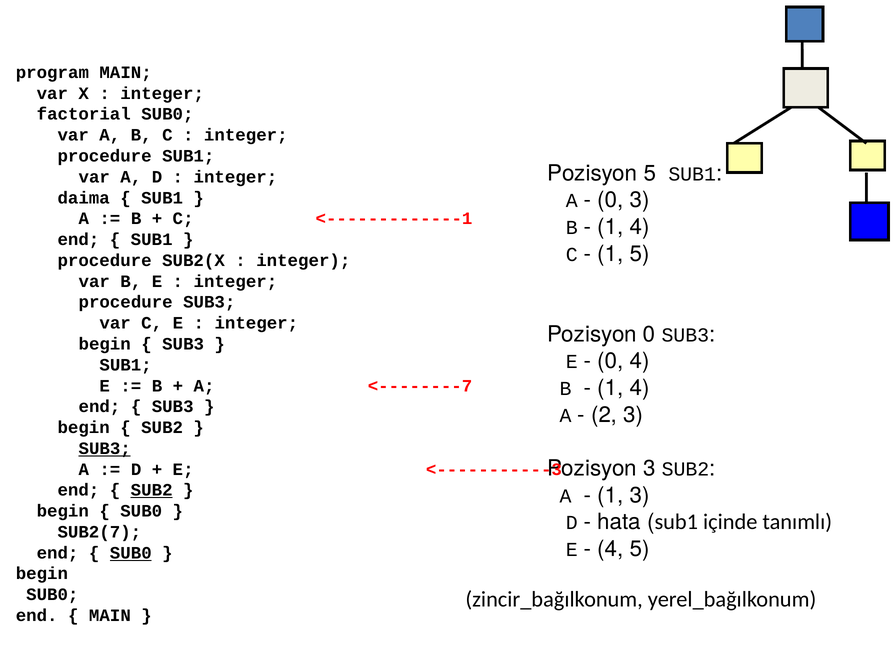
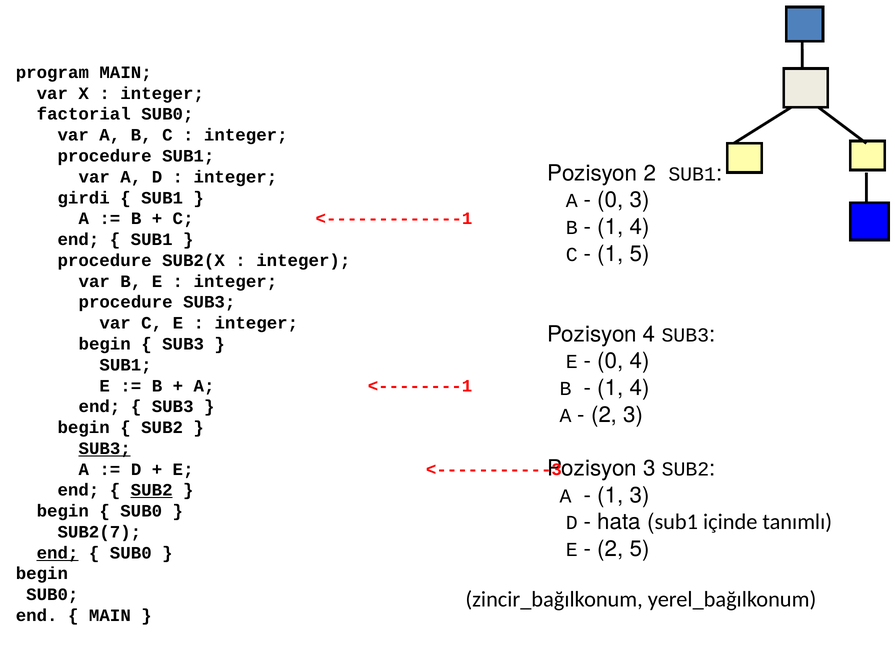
Pozisyon 5: 5 -> 2 (650, 173)
daima: daima -> girdi (84, 198)
Pozisyon 0: 0 -> 4 (649, 334)
<--------7: <--------7 -> <--------1 (420, 386)
4: 4 -> 2 (610, 549)
end underline: none -> present (58, 553)
SUB0 underline: present -> none (131, 553)
